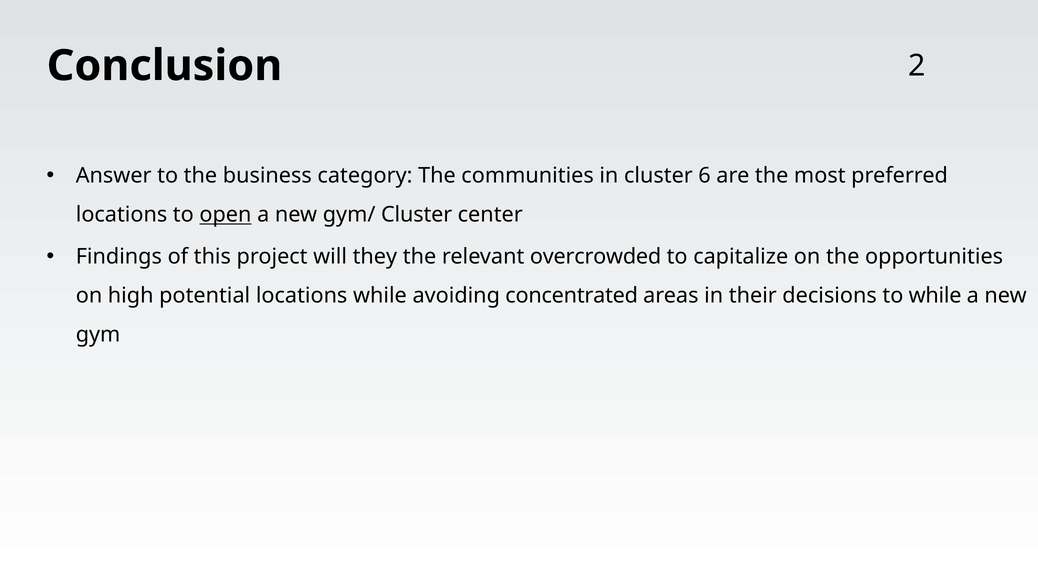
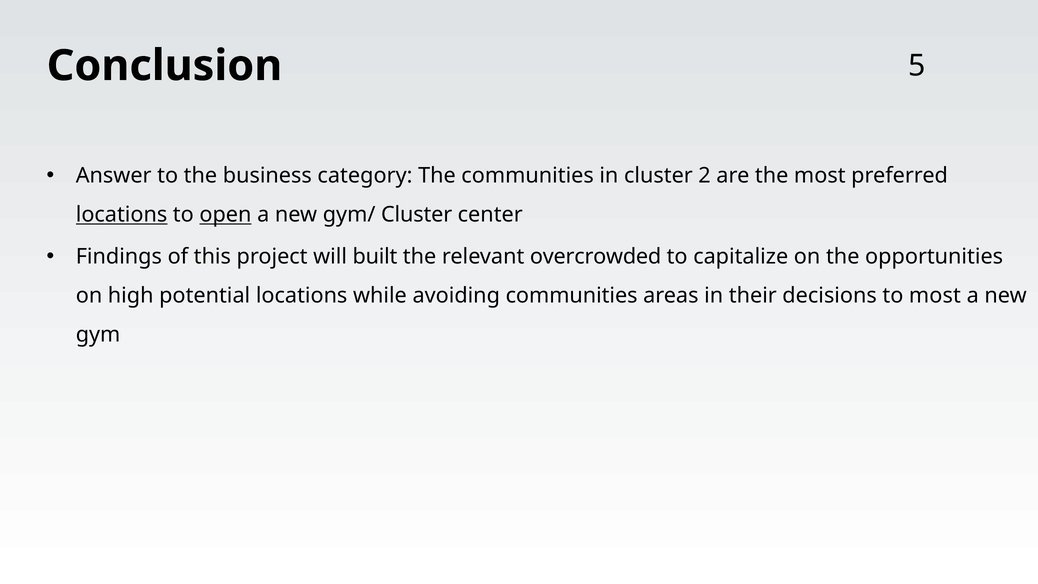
2: 2 -> 5 (917, 66)
6: 6 -> 2 (705, 176)
locations underline: none -> present (122, 215)
they: they -> built (375, 257)
avoiding concentrated: concentrated -> communities (572, 296)
to while: while -> most (935, 296)
